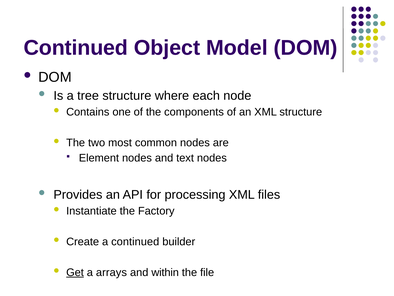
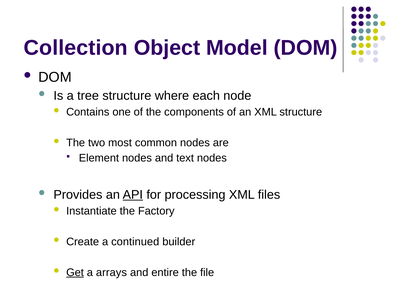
Continued: Continued -> Collection (76, 48)
API underline: none -> present (133, 194)
within: within -> entire (165, 272)
